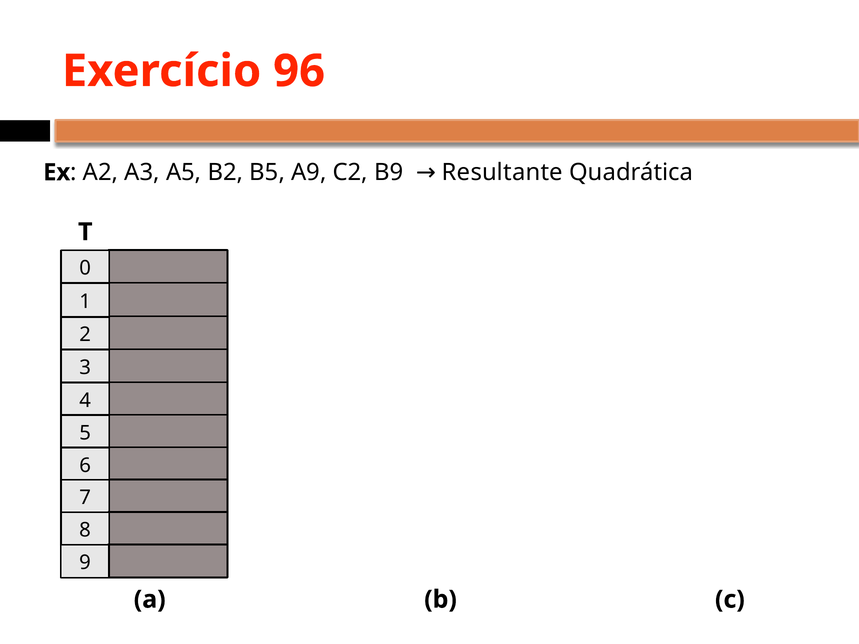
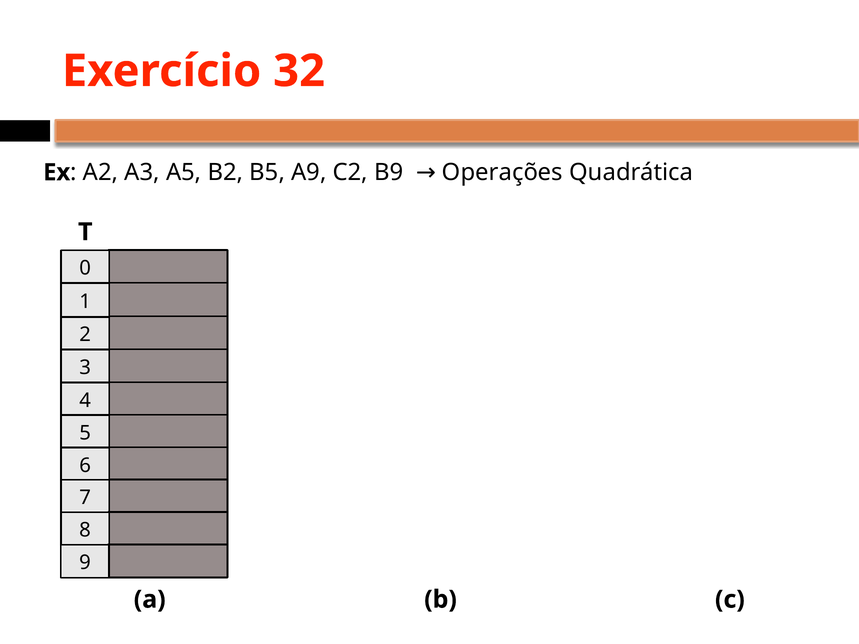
96: 96 -> 32 (299, 71)
Resultante: Resultante -> Operações (502, 172)
